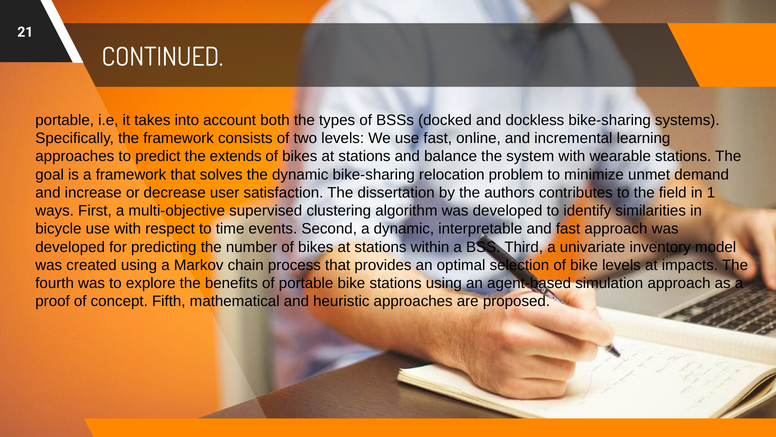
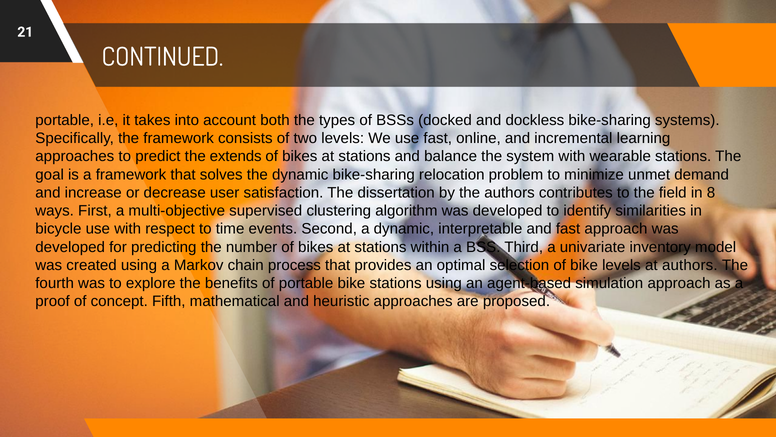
1: 1 -> 8 (711, 192)
at impacts: impacts -> authors (690, 265)
